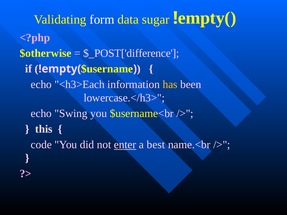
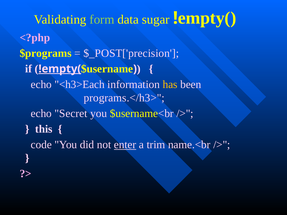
form colour: white -> light green (102, 20)
$otherwise: $otherwise -> $programs (46, 53)
$_POST['difference: $_POST['difference -> $_POST['precision (131, 53)
!empty( underline: none -> present (60, 69)
lowercase.</h3>: lowercase.</h3> -> programs.</h3> (124, 98)
Swing: Swing -> Secret (71, 114)
best: best -> trim (156, 145)
